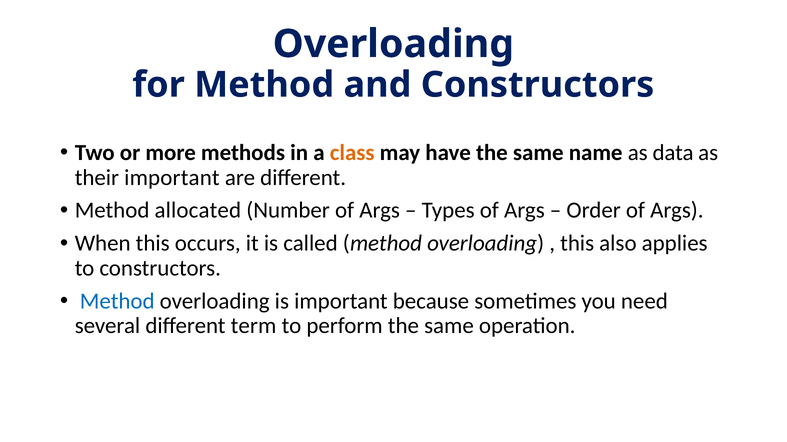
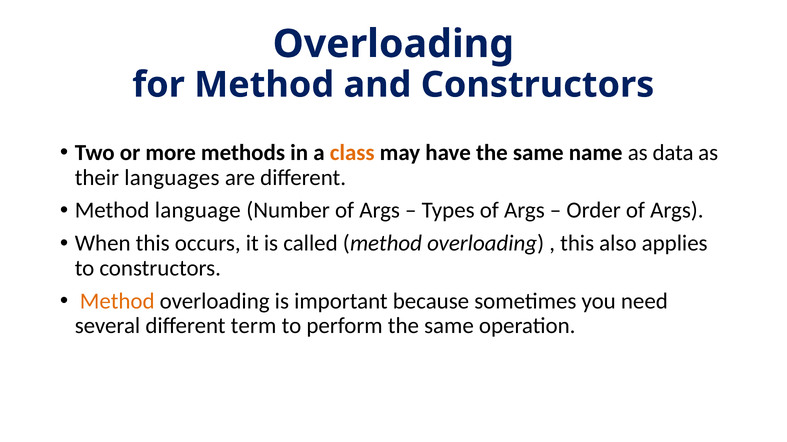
their important: important -> languages (172, 178)
allocated: allocated -> language (198, 211)
Method colour: blue -> orange (117, 302)
